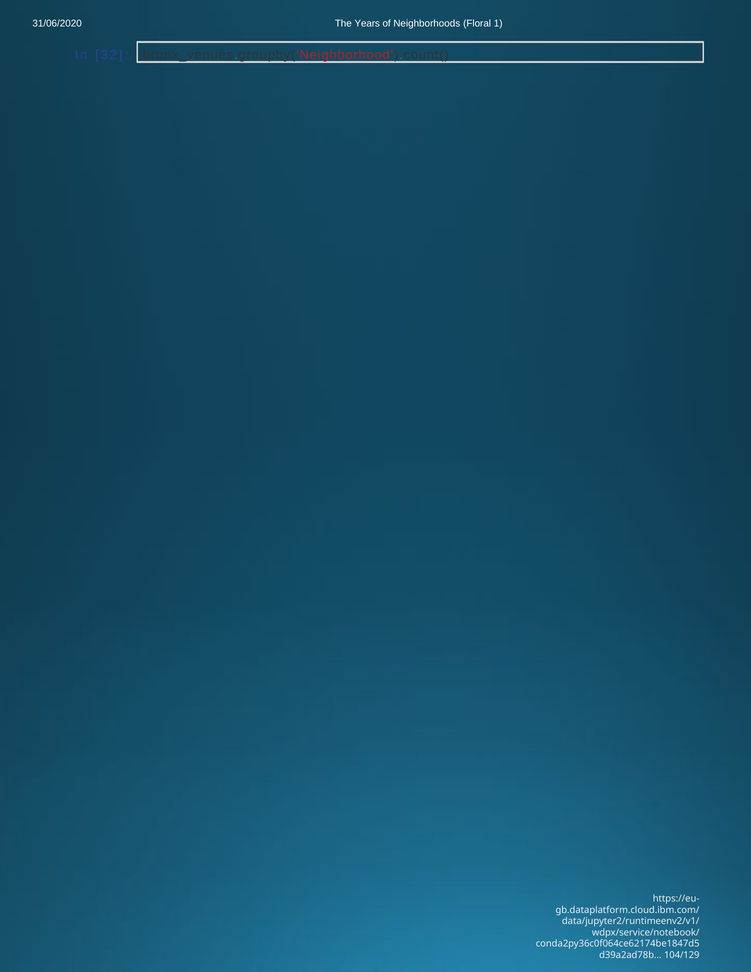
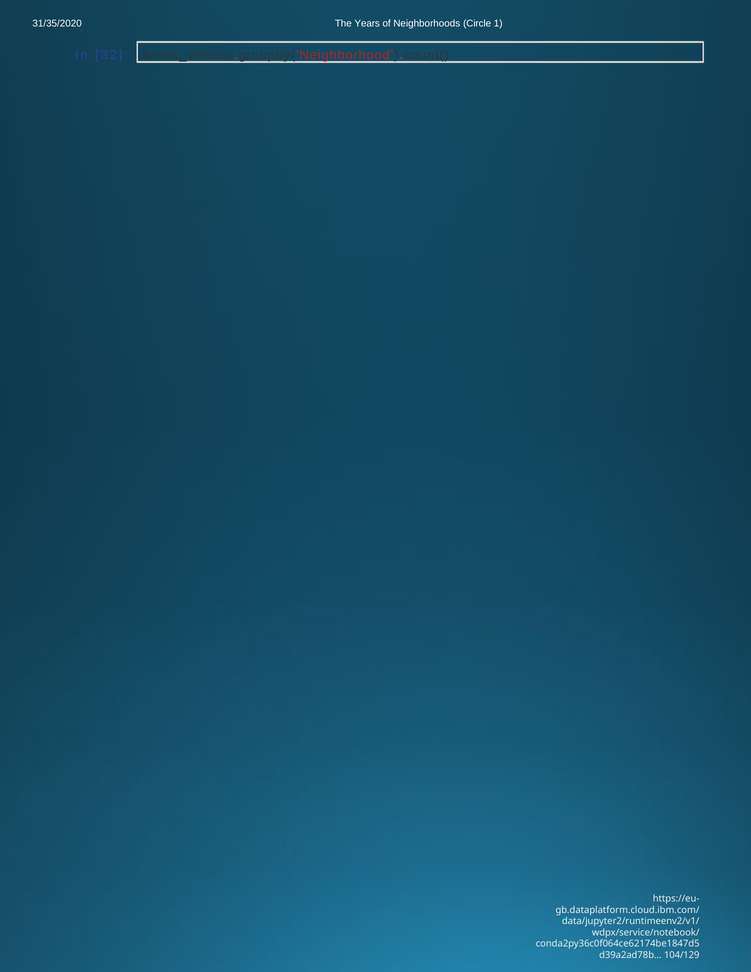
31/06/2020: 31/06/2020 -> 31/35/2020 (57, 24)
Floral: Floral -> Circle (477, 24)
